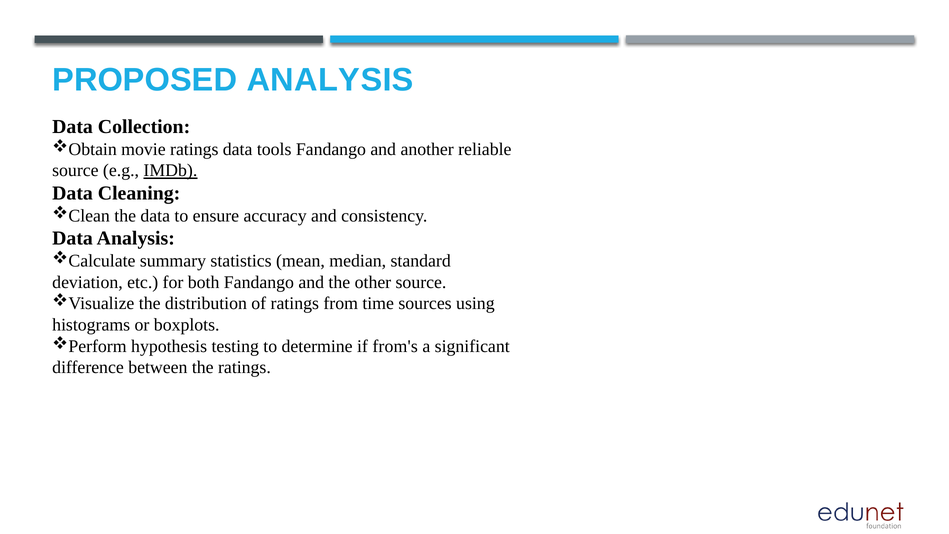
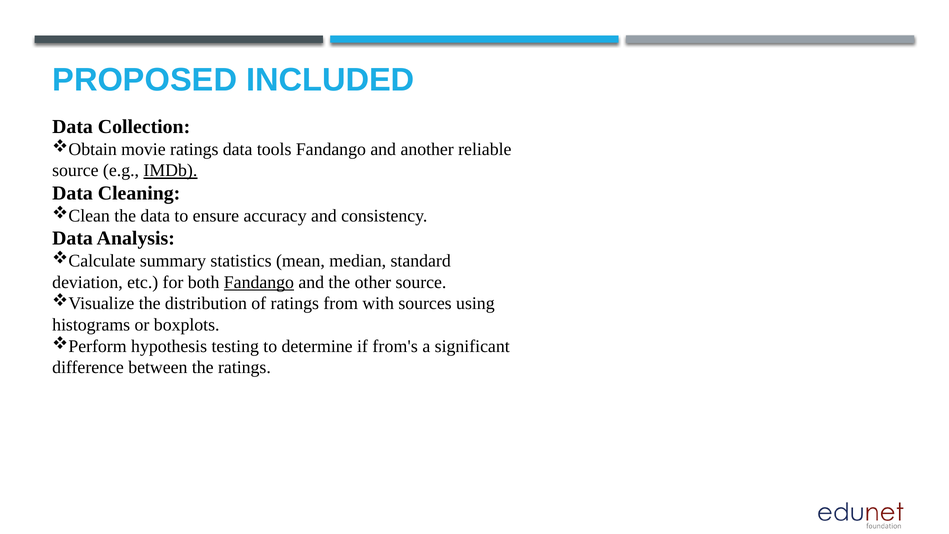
PROPOSED ANALYSIS: ANALYSIS -> INCLUDED (330, 80)
Fandango underline: none -> present (259, 282)
time: time -> with (378, 303)
